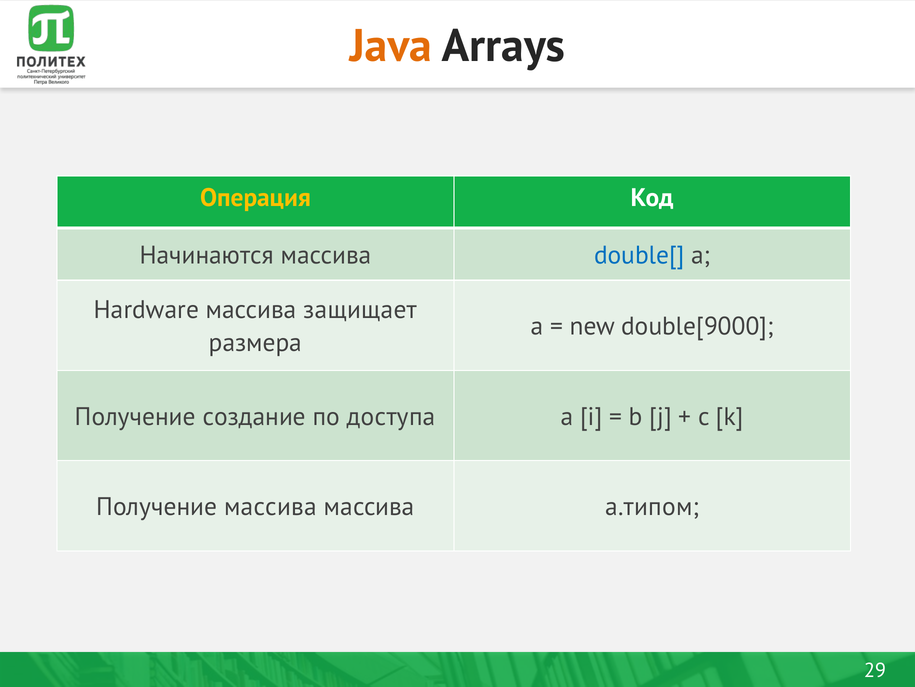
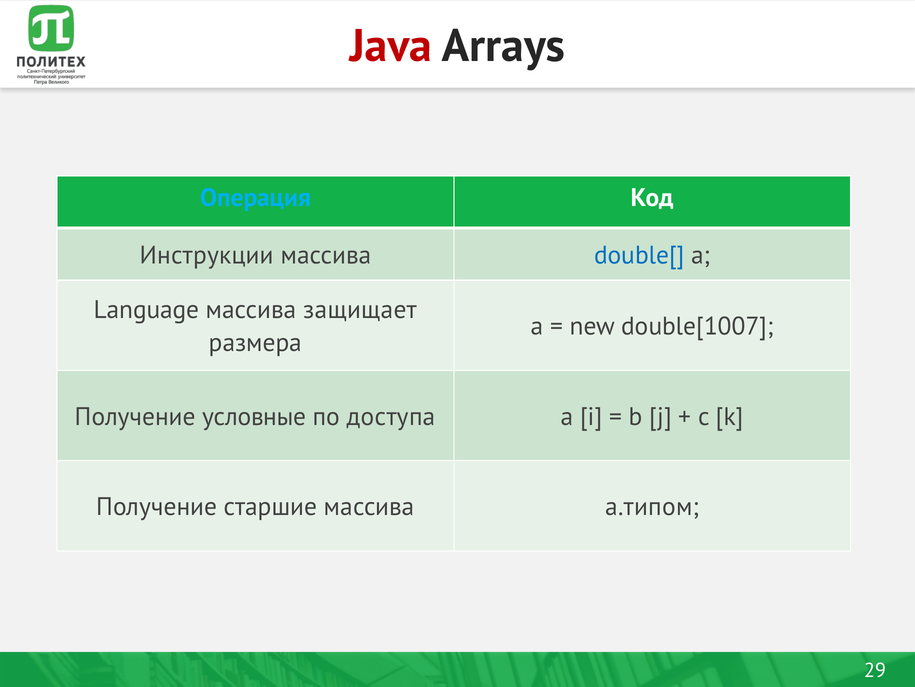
Java colour: orange -> red (391, 46)
Операция colour: yellow -> light blue (256, 198)
Начинаются: Начинаются -> Инструкции (207, 255)
Hardware: Hardware -> Language (146, 310)
double[9000: double[9000 -> double[1007 (697, 326)
создание: создание -> условные (254, 416)
Получение массива: массива -> старшие (271, 506)
